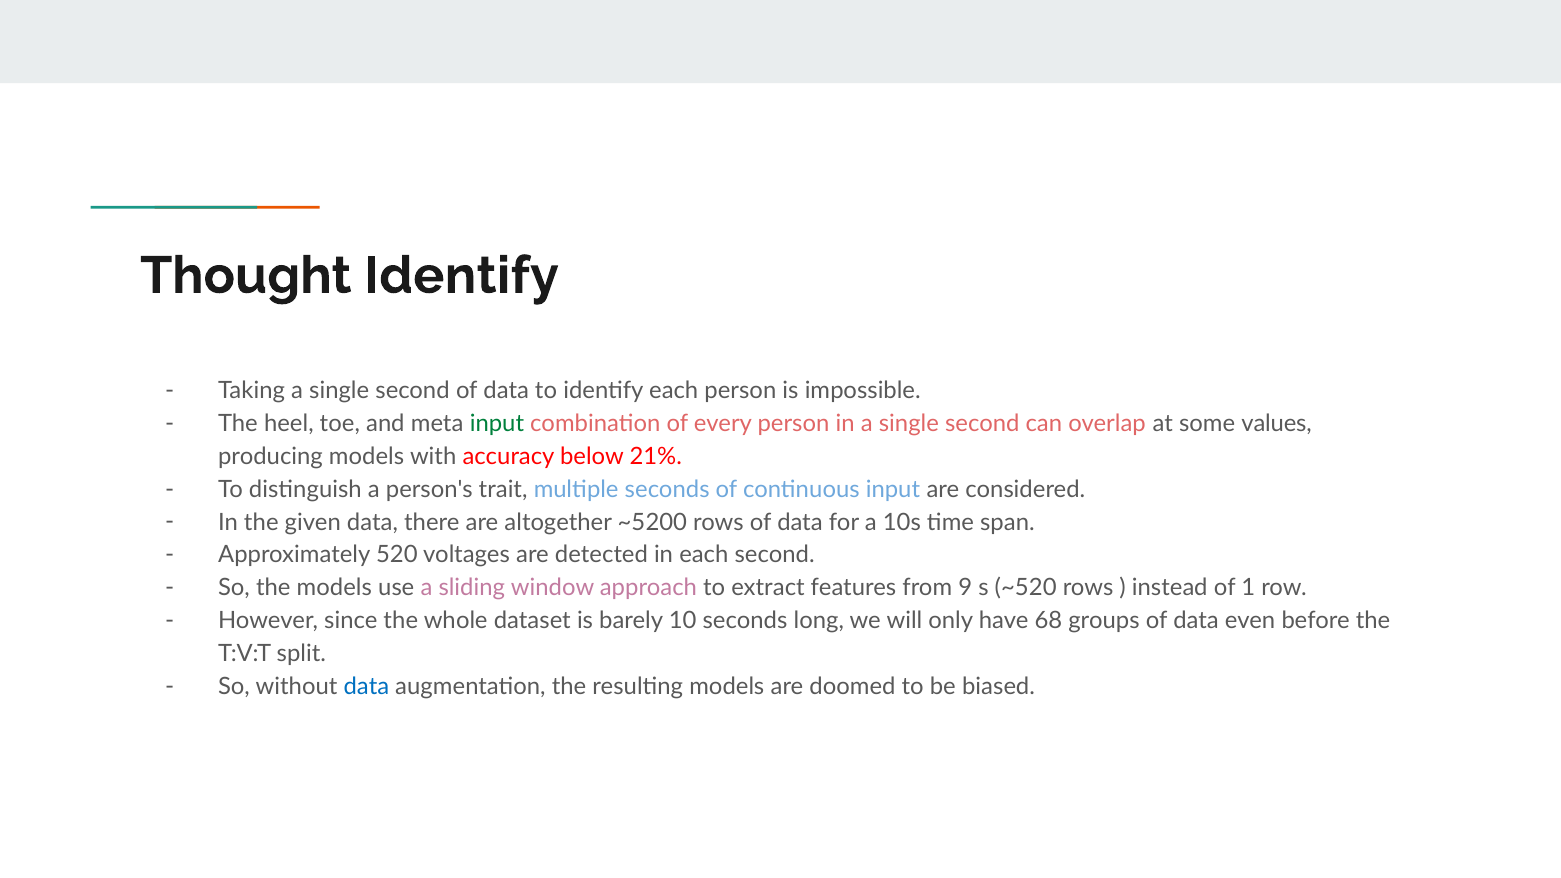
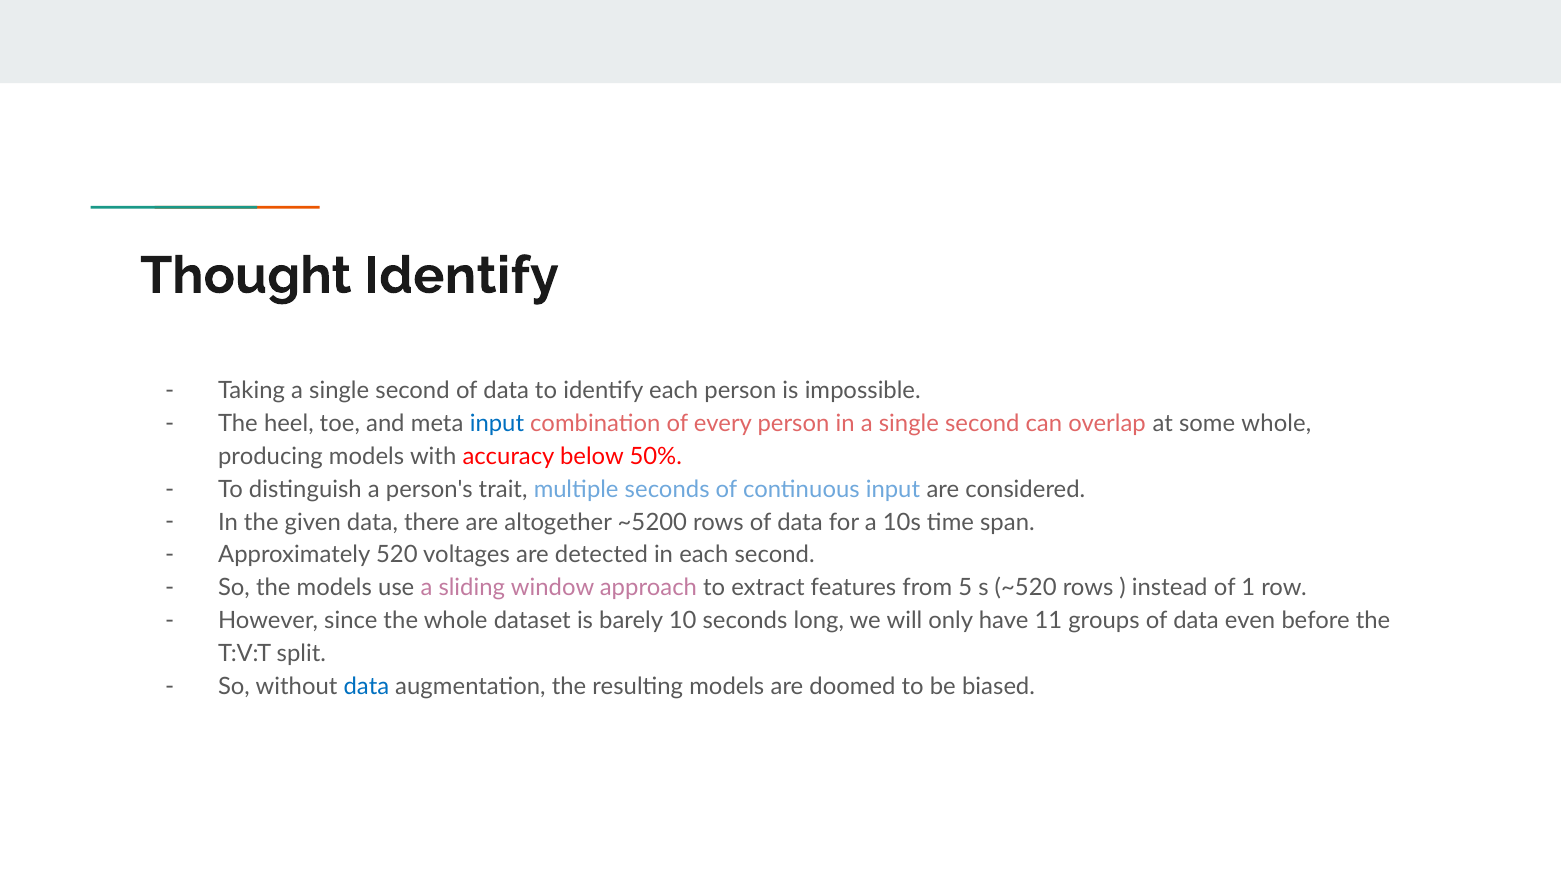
input colour: green -> blue (497, 424)
some values: values -> whole (1276, 424)
21%: 21% -> 50% (656, 456)
9: 9 -> 5 (965, 588)
68: 68 -> 11 (1048, 621)
